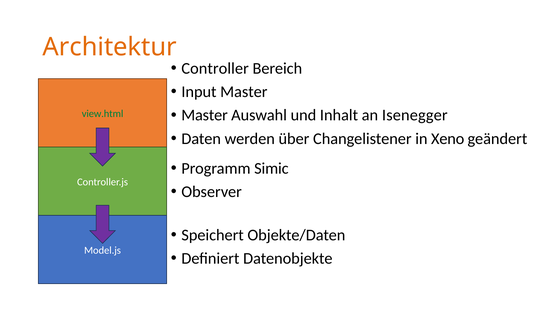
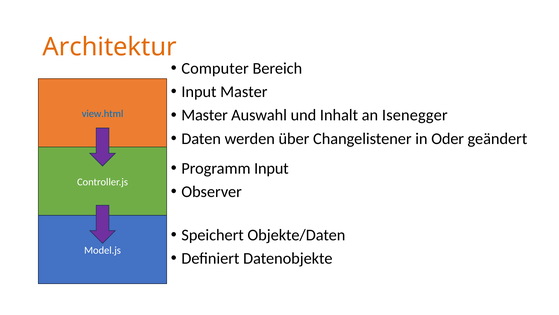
Controller: Controller -> Computer (215, 68)
view.html colour: green -> blue (103, 113)
Xeno: Xeno -> Oder (448, 138)
Programm Simic: Simic -> Input (271, 168)
